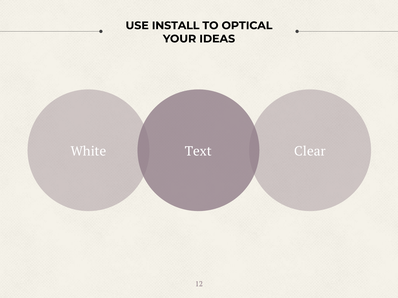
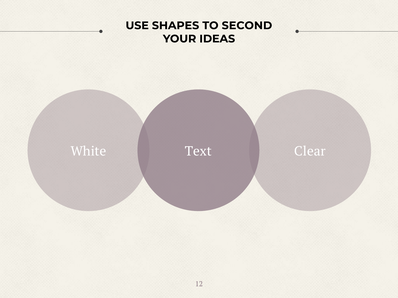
INSTALL: INSTALL -> SHAPES (176, 26)
OPTICAL: OPTICAL -> SECOND (247, 26)
